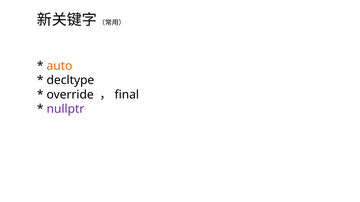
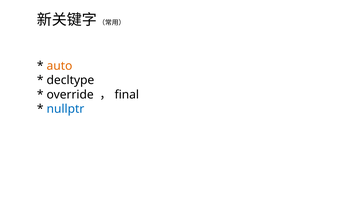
nullptr colour: purple -> blue (65, 109)
